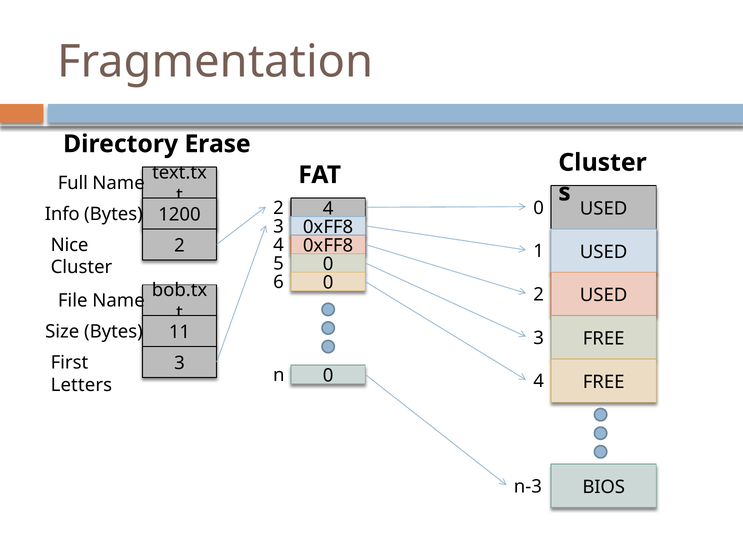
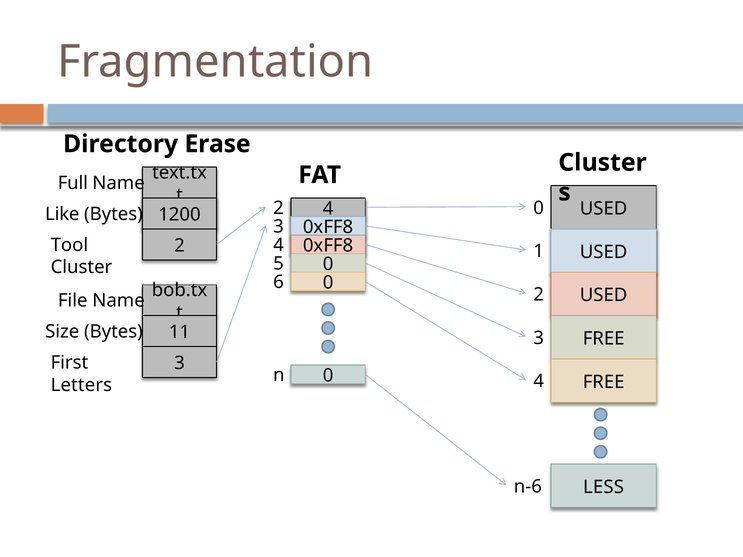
Info: Info -> Like (62, 214)
Nice: Nice -> Tool (69, 245)
n-3: n-3 -> n-6 (528, 487)
BIOS: BIOS -> LESS (604, 487)
